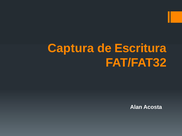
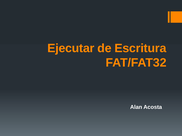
Captura: Captura -> Ejecutar (71, 48)
